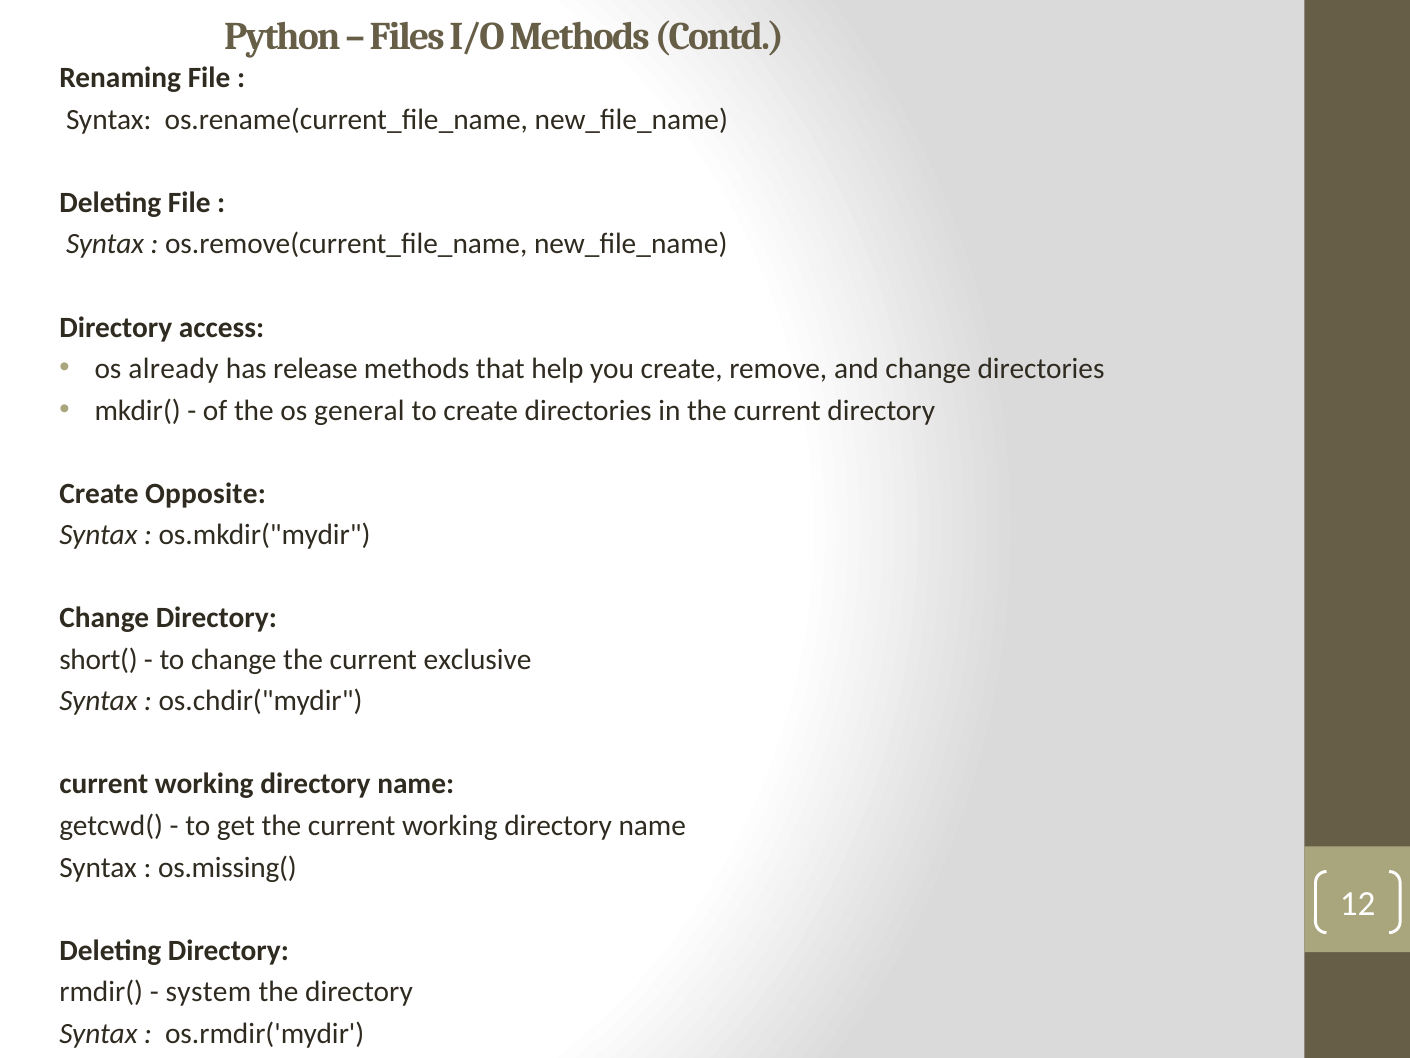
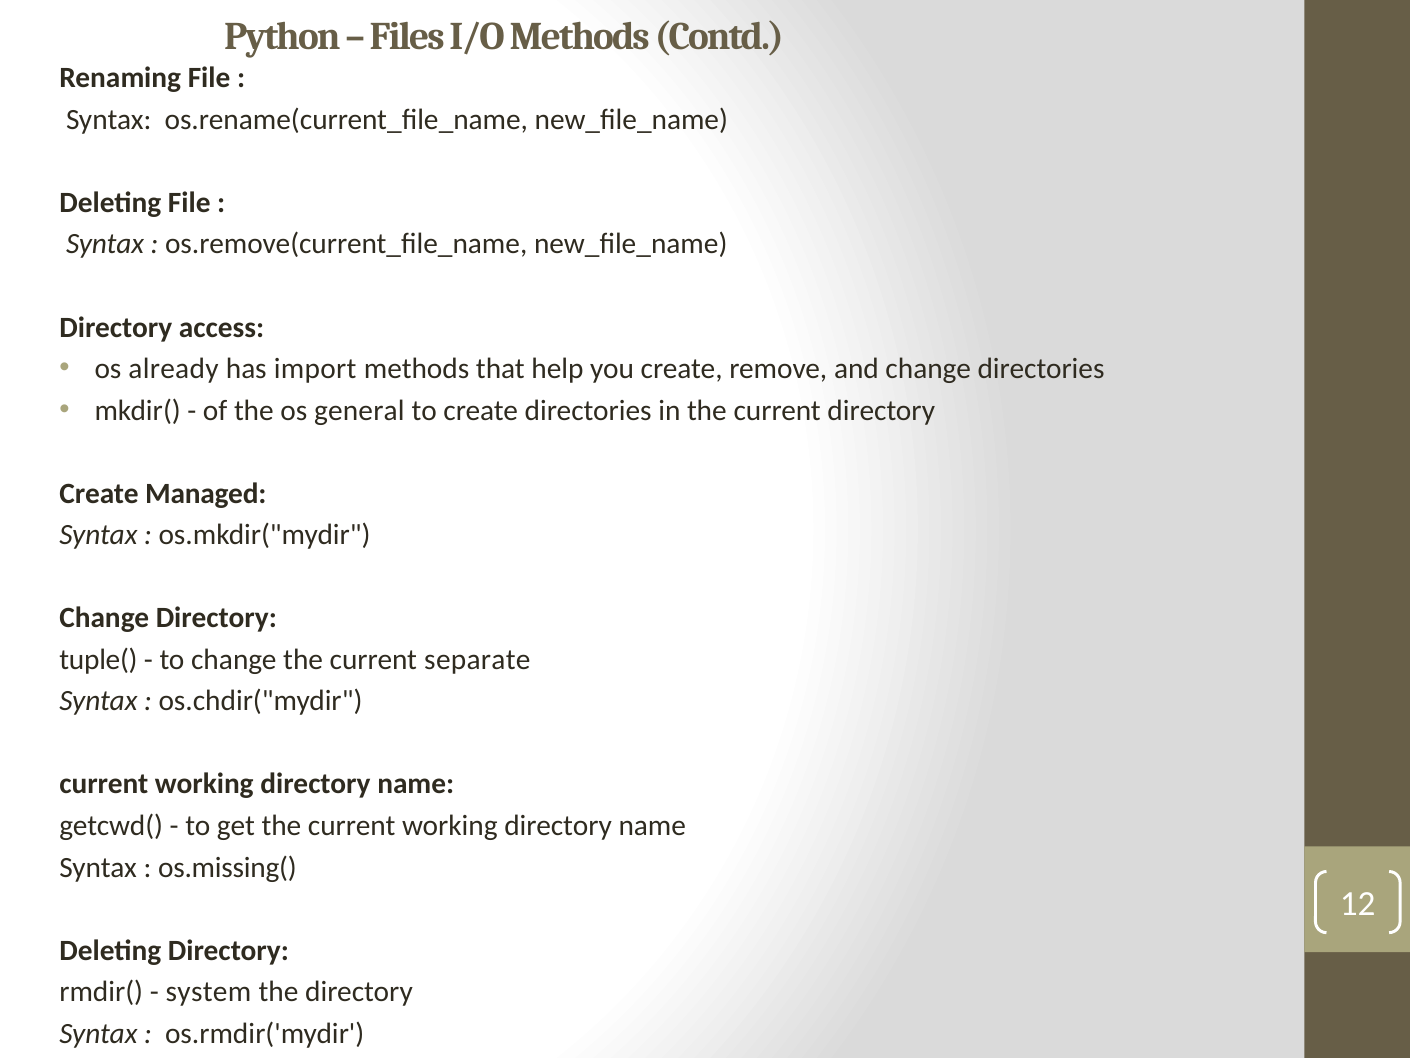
release: release -> import (315, 369)
Opposite: Opposite -> Managed (206, 493)
short(: short( -> tuple( (99, 659)
exclusive: exclusive -> separate (477, 659)
